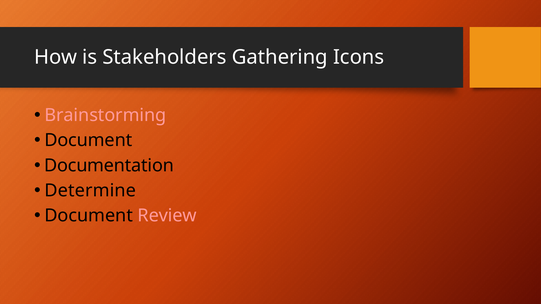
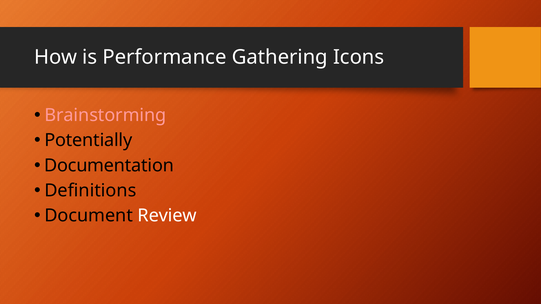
Stakeholders: Stakeholders -> Performance (164, 57)
Document: Document -> Potentially (88, 140)
Determine: Determine -> Definitions (90, 191)
Review colour: pink -> white (167, 216)
